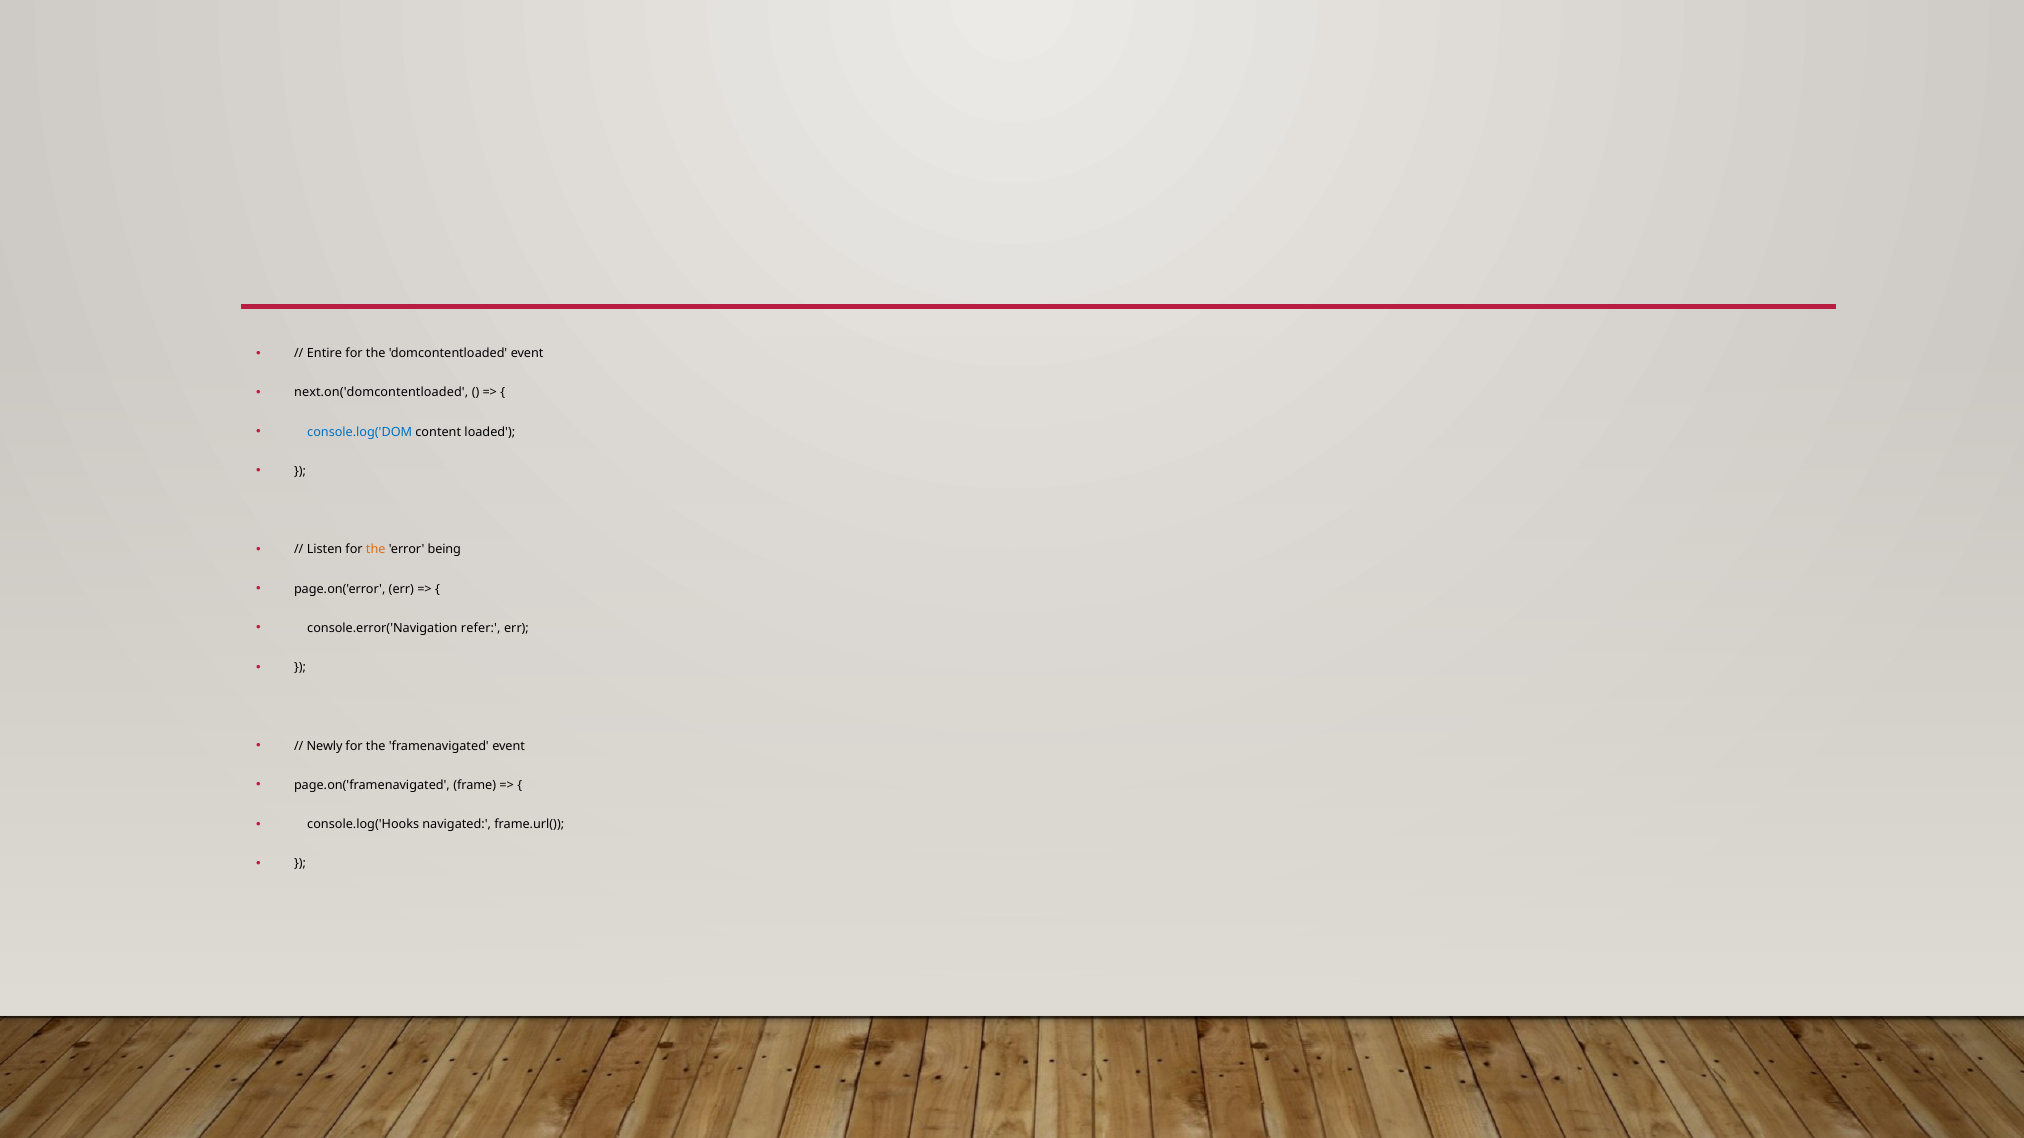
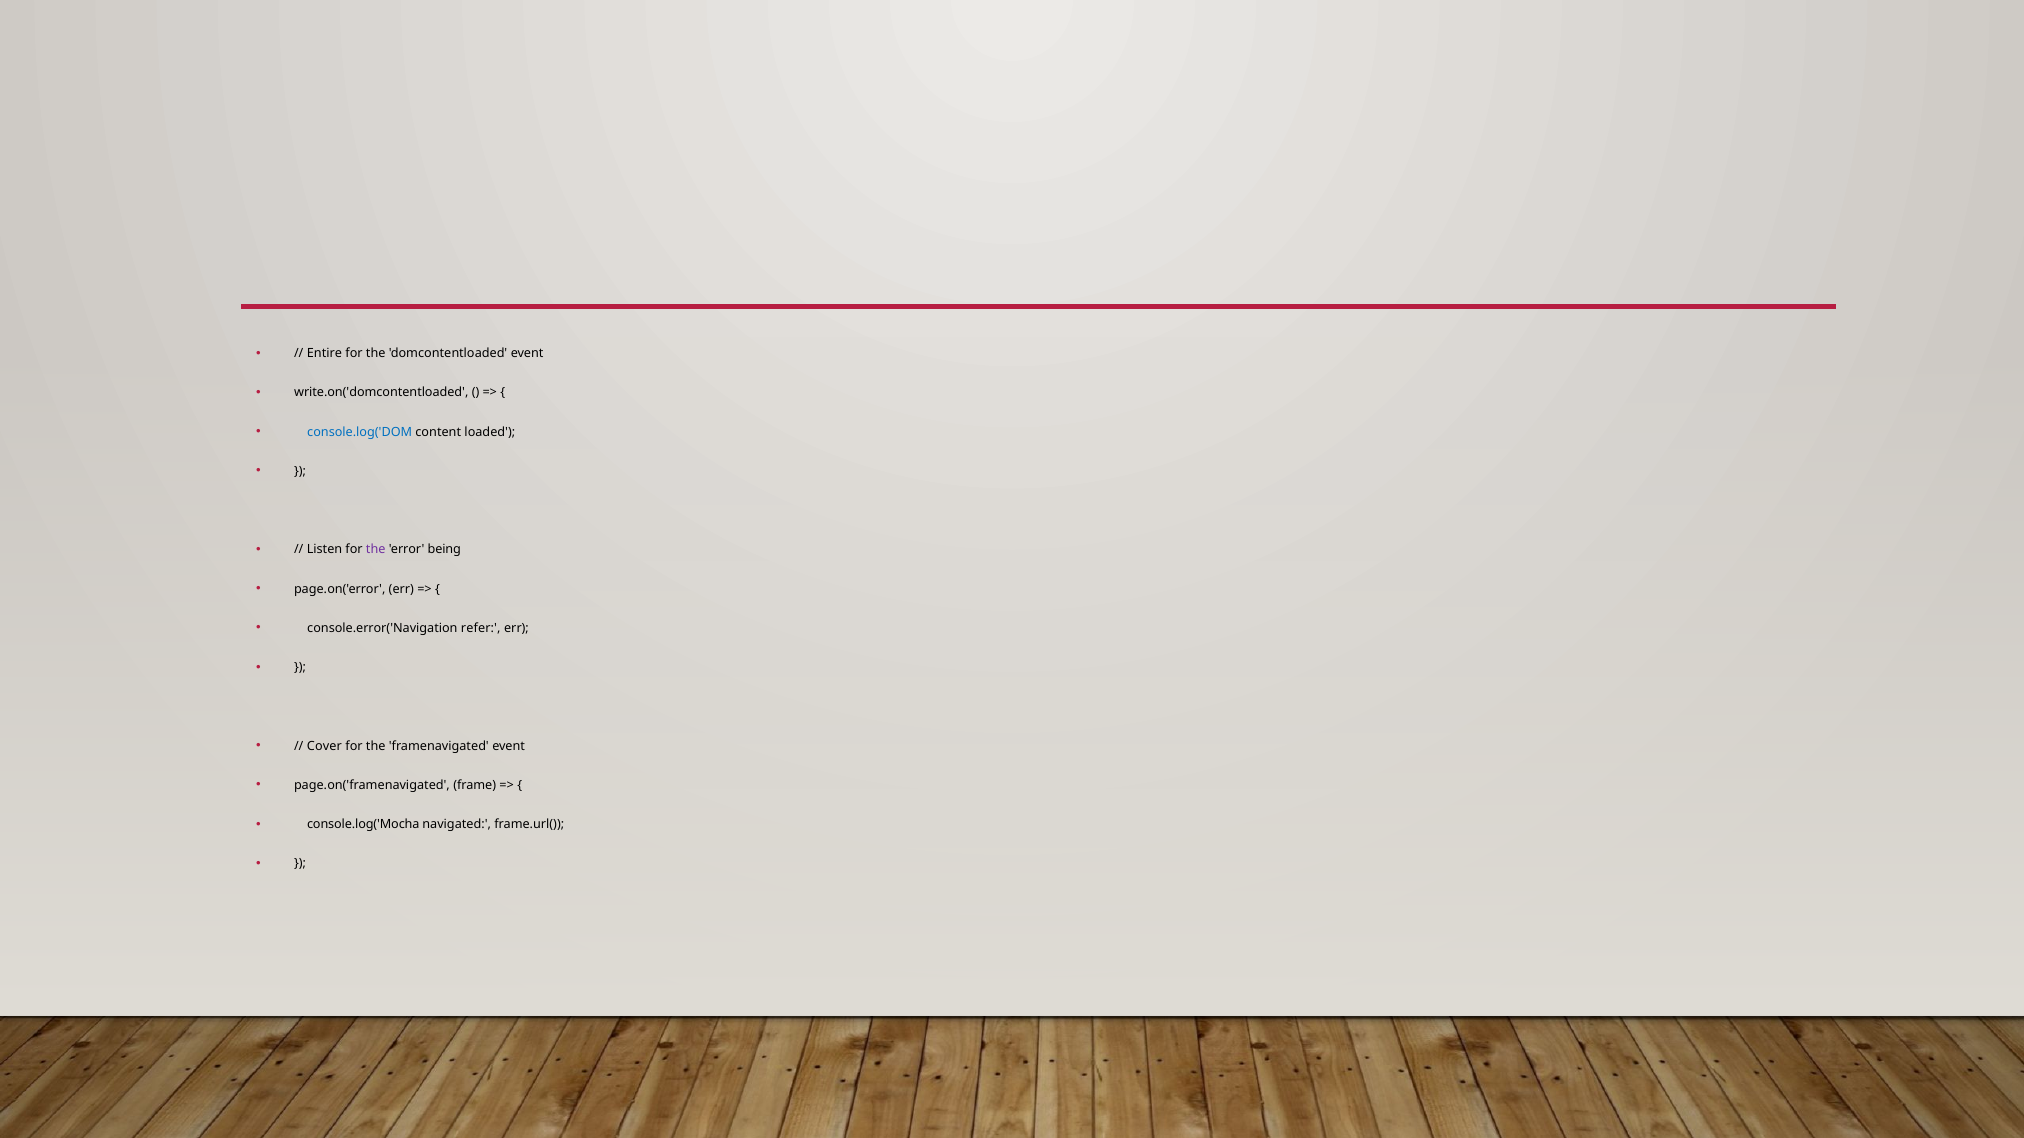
next.on('domcontentloaded: next.on('domcontentloaded -> write.on('domcontentloaded (381, 393)
the colour: orange -> purple (376, 550)
Newly: Newly -> Cover (324, 746)
console.log('Hooks: console.log('Hooks -> console.log('Mocha (363, 825)
